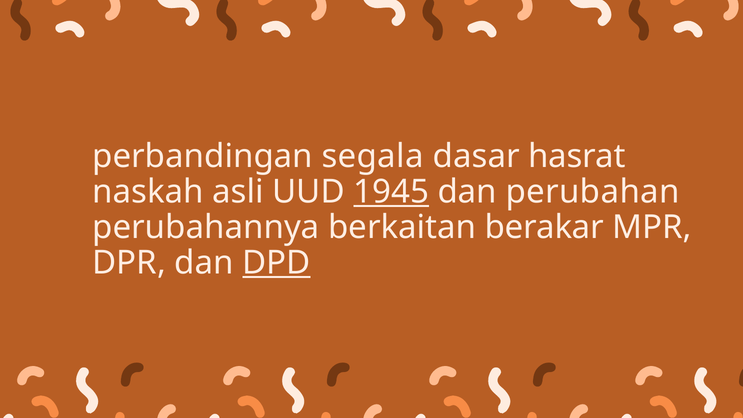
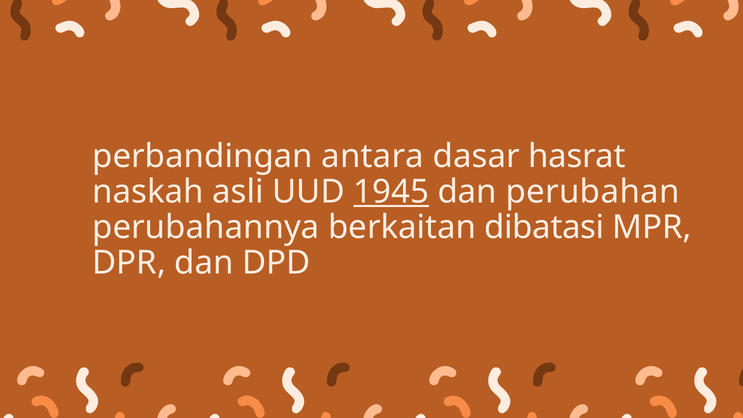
segala: segala -> antara (373, 156)
berakar: berakar -> dibatasi (544, 227)
DPD underline: present -> none (276, 263)
